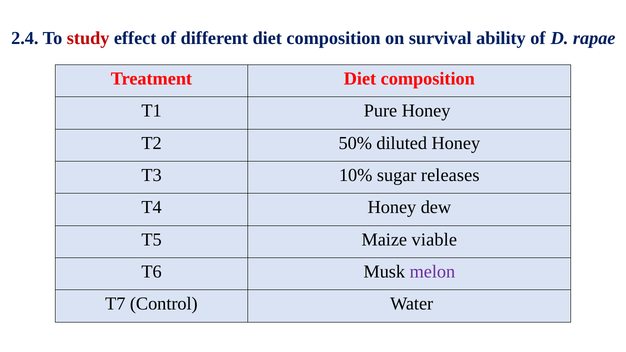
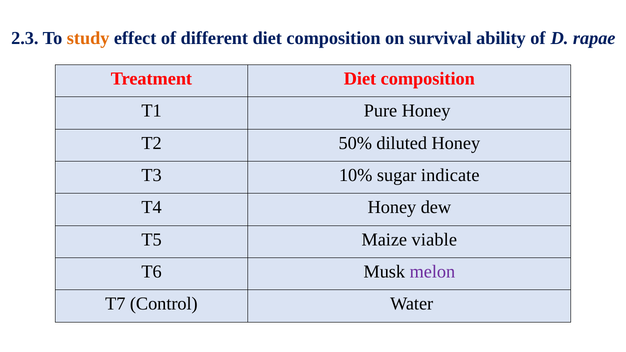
2.4: 2.4 -> 2.3 (25, 38)
study colour: red -> orange (88, 38)
releases: releases -> indicate (450, 175)
